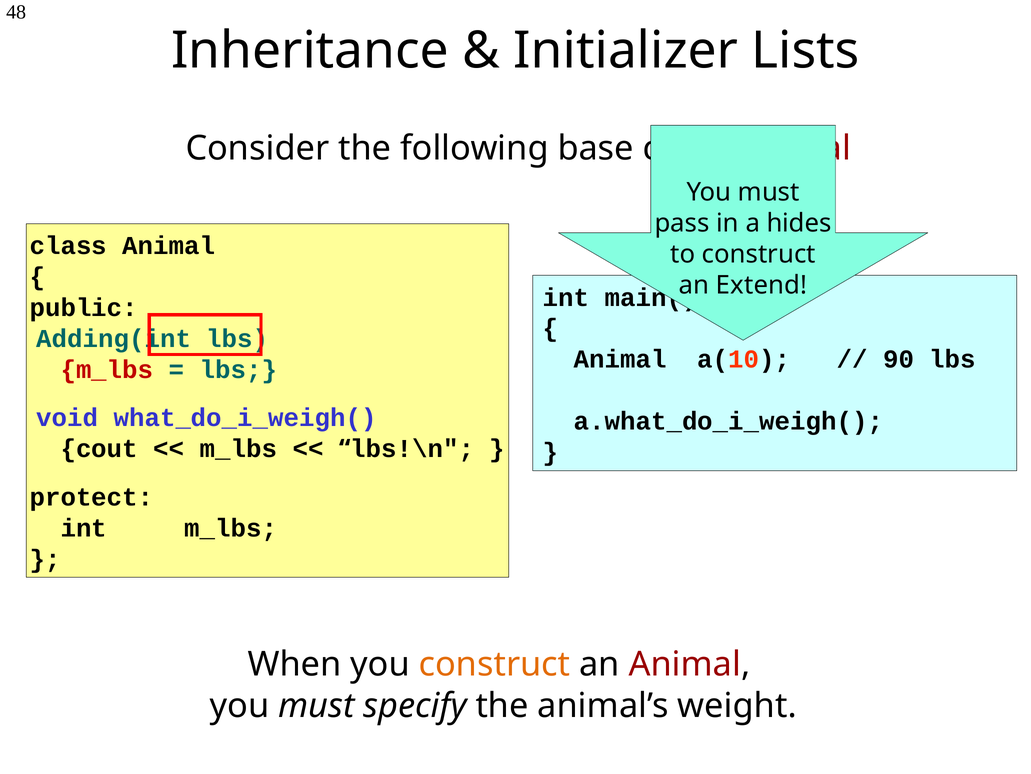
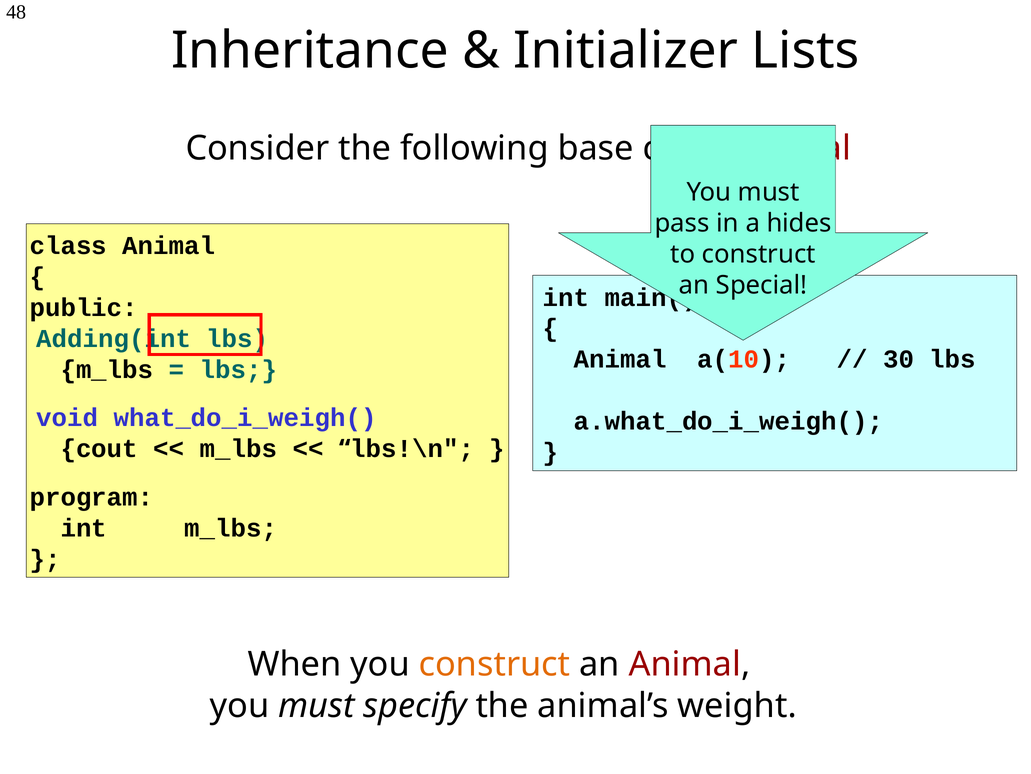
Extend: Extend -> Special (762, 285)
90: 90 -> 30 (899, 359)
m_lbs colour: red -> black (107, 369)
protect: protect -> program (91, 497)
